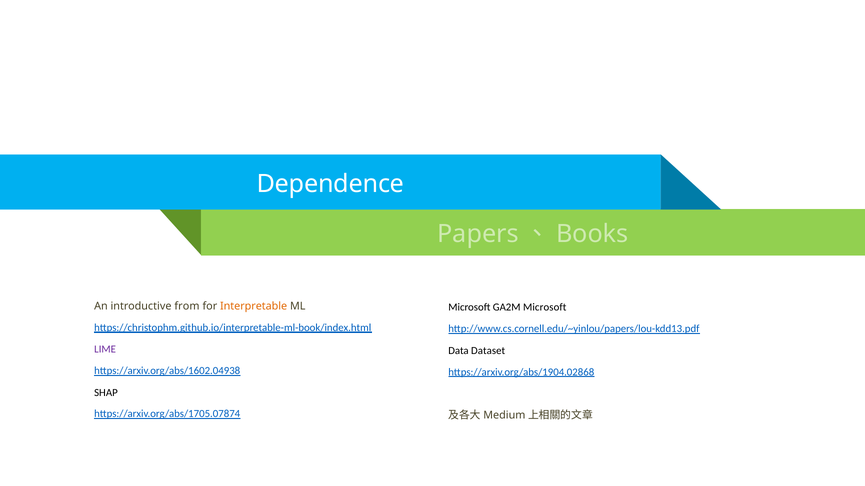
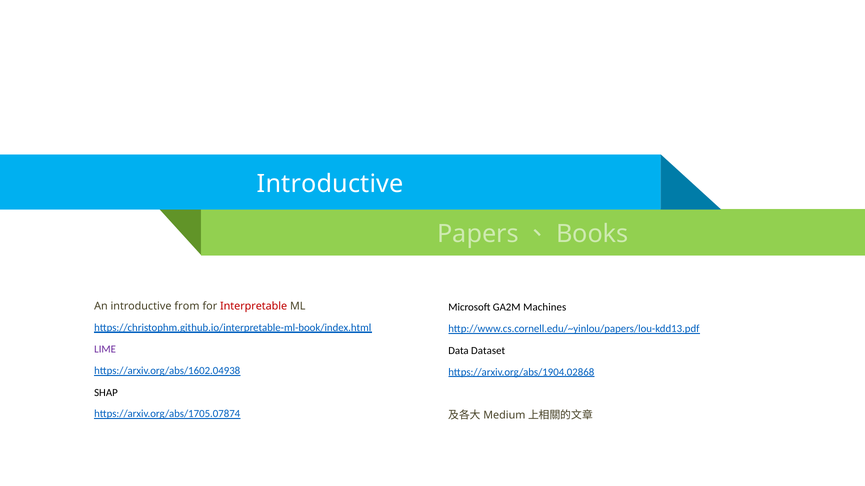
Dependence: Dependence -> Introductive (330, 184)
GA2M Microsoft: Microsoft -> Machines (545, 308)
Interpretable colour: orange -> red (254, 306)
